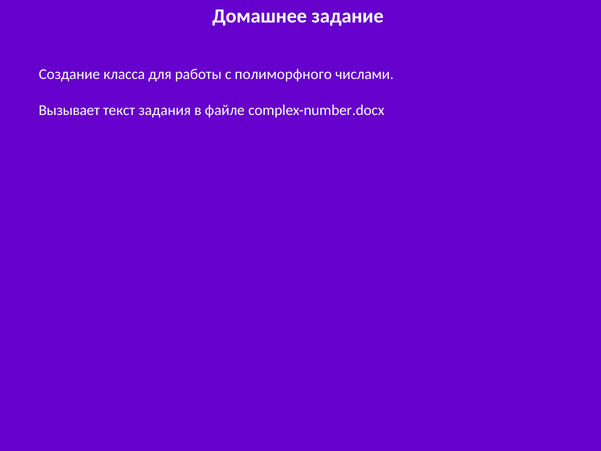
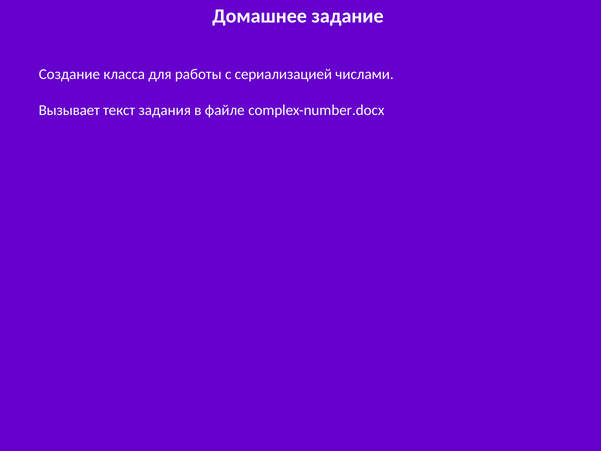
полиморфного: полиморфного -> сериализацией (283, 74)
